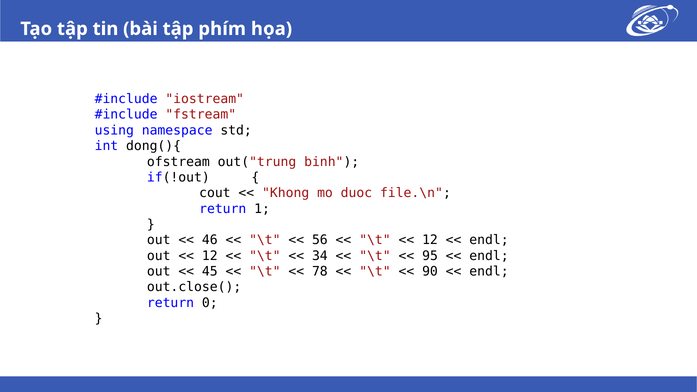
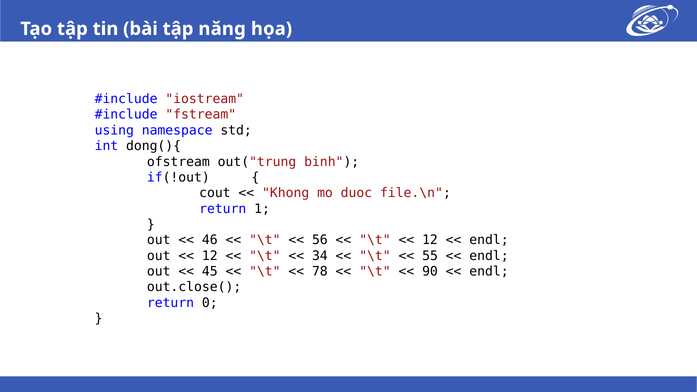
phím: phím -> năng (222, 29)
95: 95 -> 55 (430, 256)
